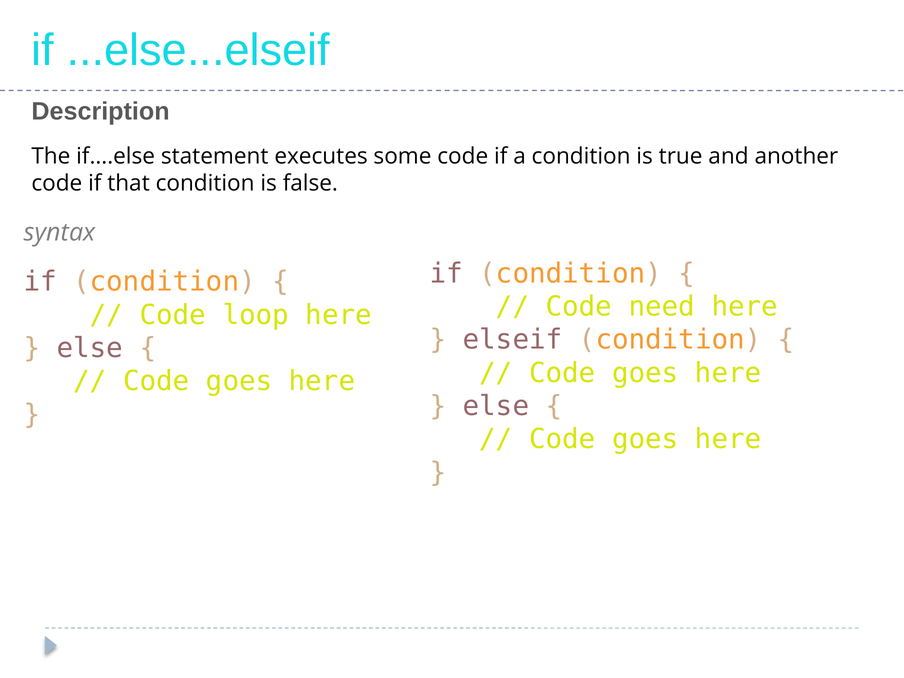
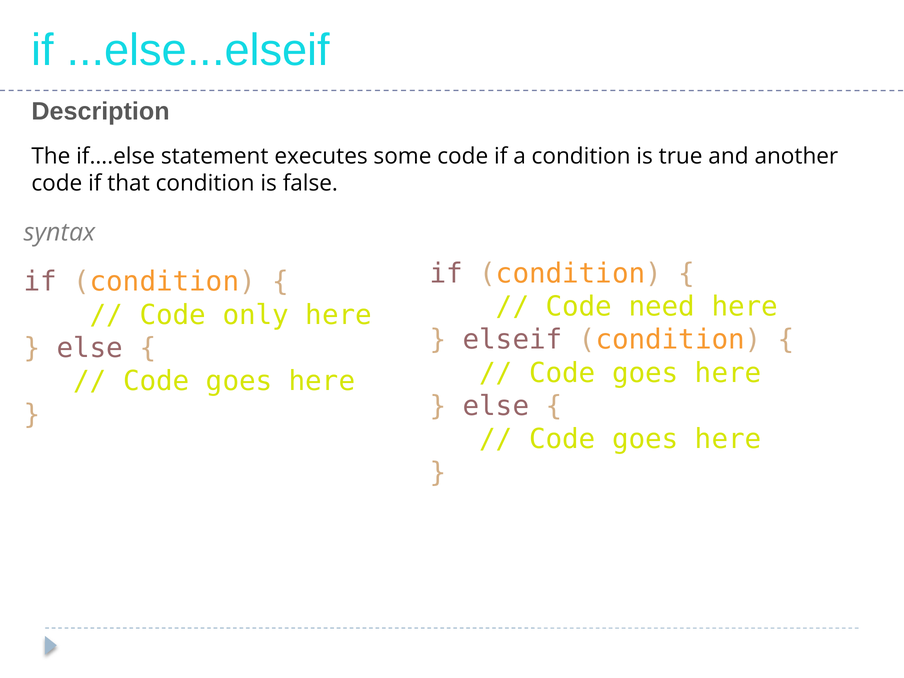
loop: loop -> only (256, 315)
